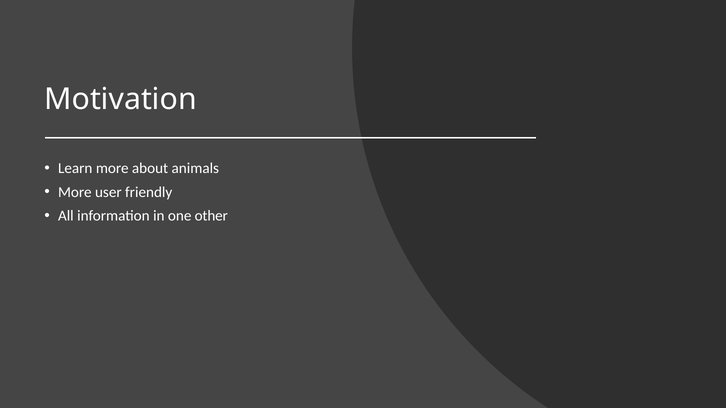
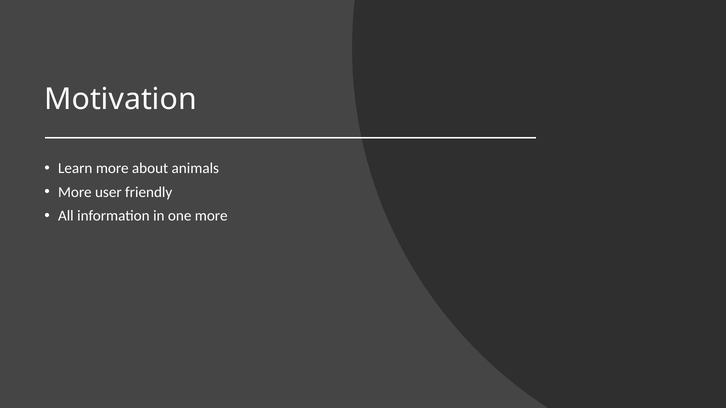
one other: other -> more (211, 216)
